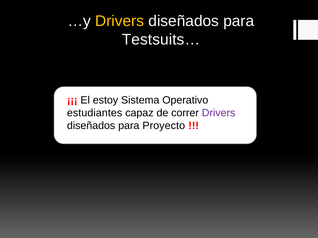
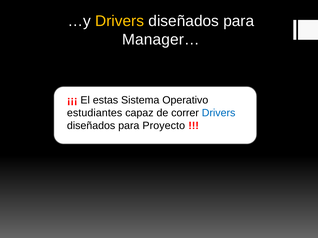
Testsuits…: Testsuits… -> Manager… (161, 40)
estoy: estoy -> estas (105, 100)
Drivers colour: purple -> blue (219, 113)
